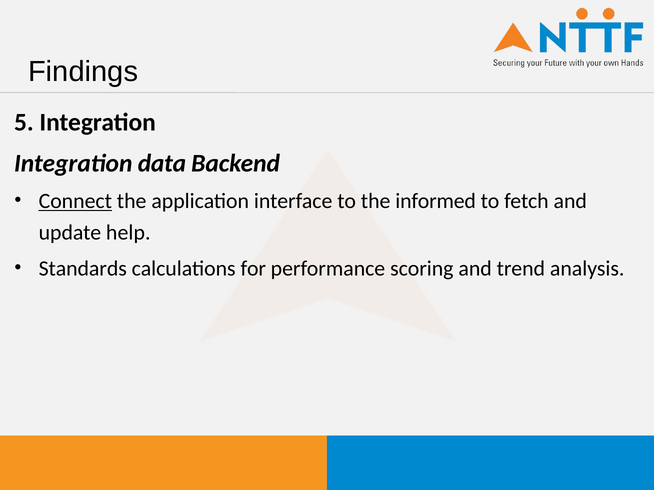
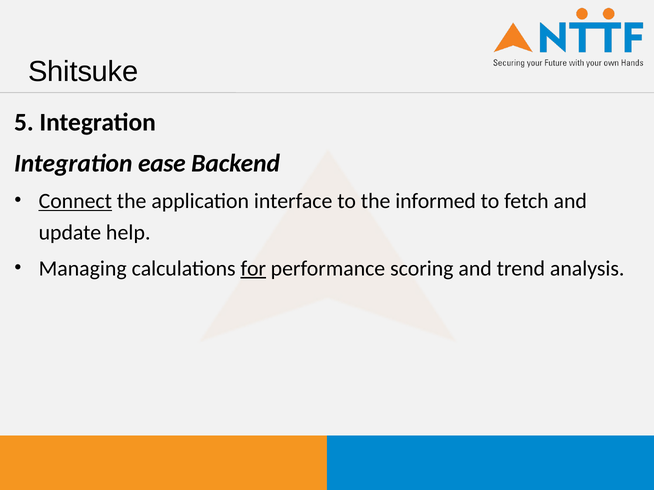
Findings: Findings -> Shitsuke (83, 72)
data: data -> ease (162, 163)
Standards: Standards -> Managing (83, 269)
for underline: none -> present (253, 269)
